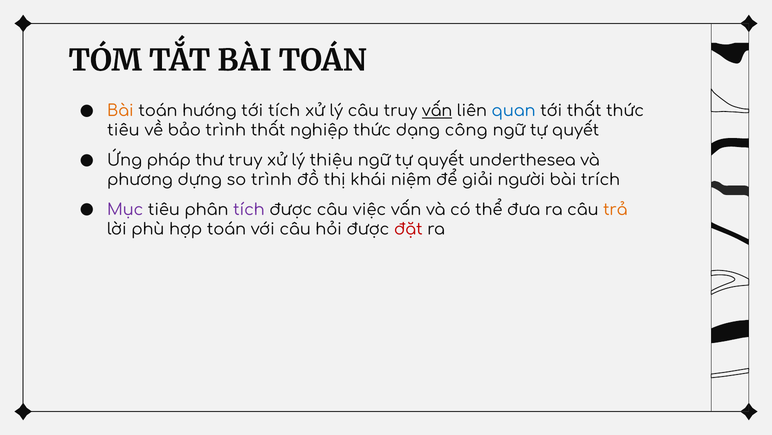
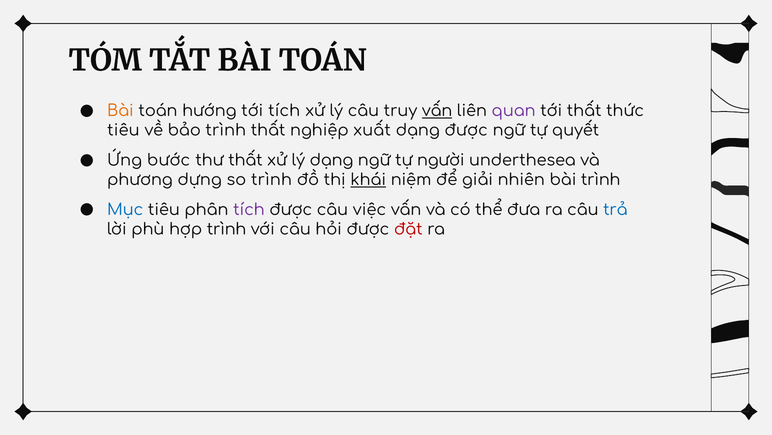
quan colour: blue -> purple (514, 111)
nghiệp thức: thức -> xuất (372, 130)
dạng công: công -> được (466, 130)
pháp: pháp -> bước (169, 160)
thư truy: truy -> thất (245, 160)
lý thiệu: thiệu -> dạng (331, 160)
quyết: quyết -> người (441, 160)
khái underline: none -> present (368, 180)
người: người -> nhiên (521, 180)
bài trích: trích -> trình (601, 180)
Mục colour: purple -> blue (125, 210)
trả colour: orange -> blue (615, 210)
hợp toán: toán -> trình (227, 229)
